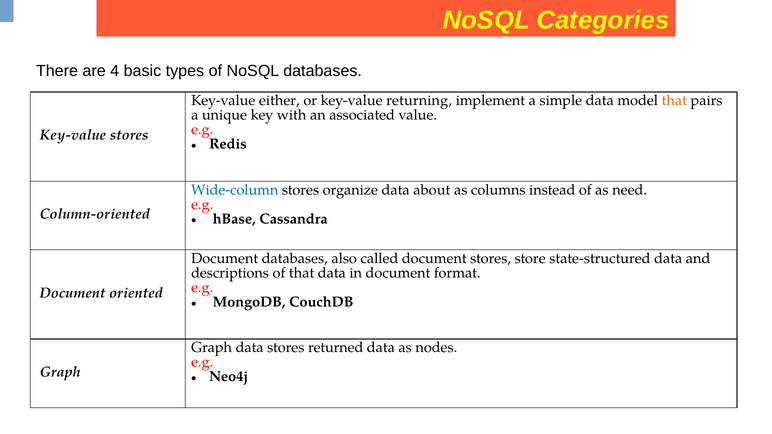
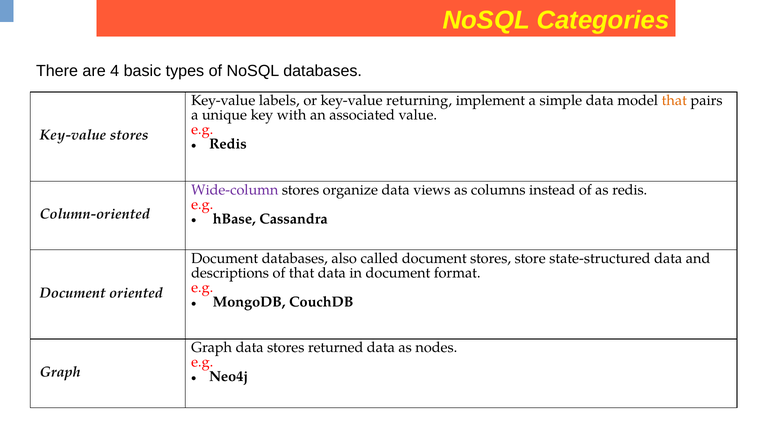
either: either -> labels (279, 101)
Wide-column colour: blue -> purple (235, 190)
about: about -> views (432, 190)
as need: need -> redis (630, 190)
